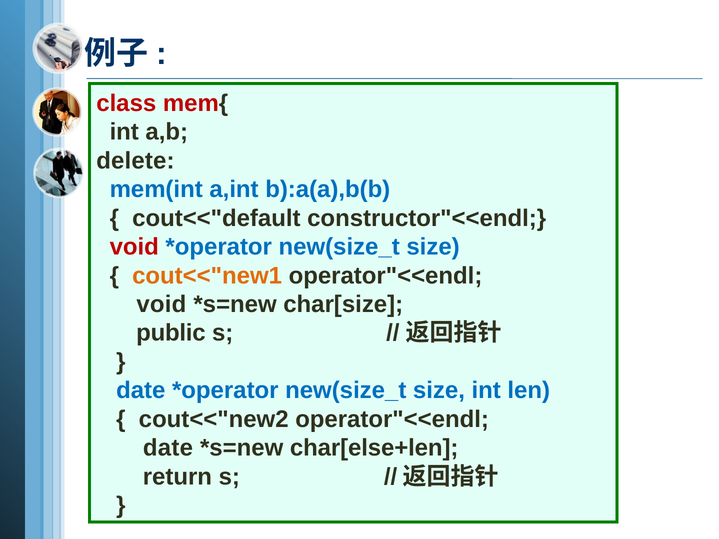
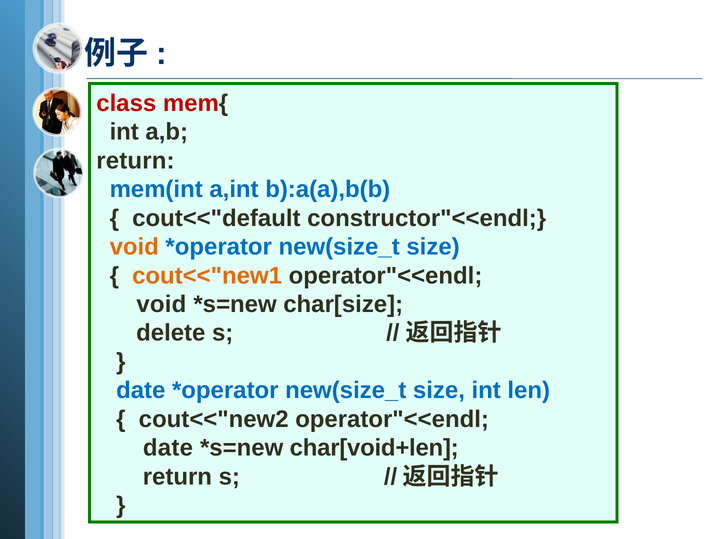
delete: delete -> return (135, 161)
void colour: red -> orange (134, 247)
public: public -> delete (171, 333)
char[else+len: char[else+len -> char[void+len (374, 448)
